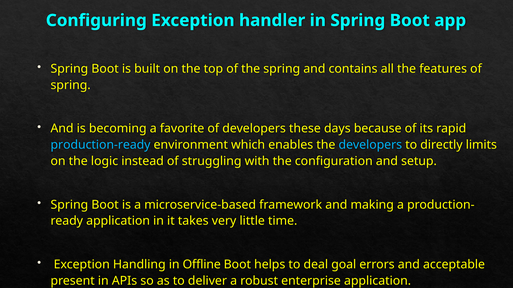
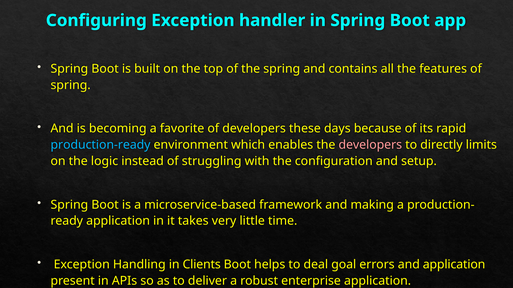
developers colour: light blue -> pink (370, 145)
Offline: Offline -> Clients (202, 265)
and acceptable: acceptable -> application (454, 265)
